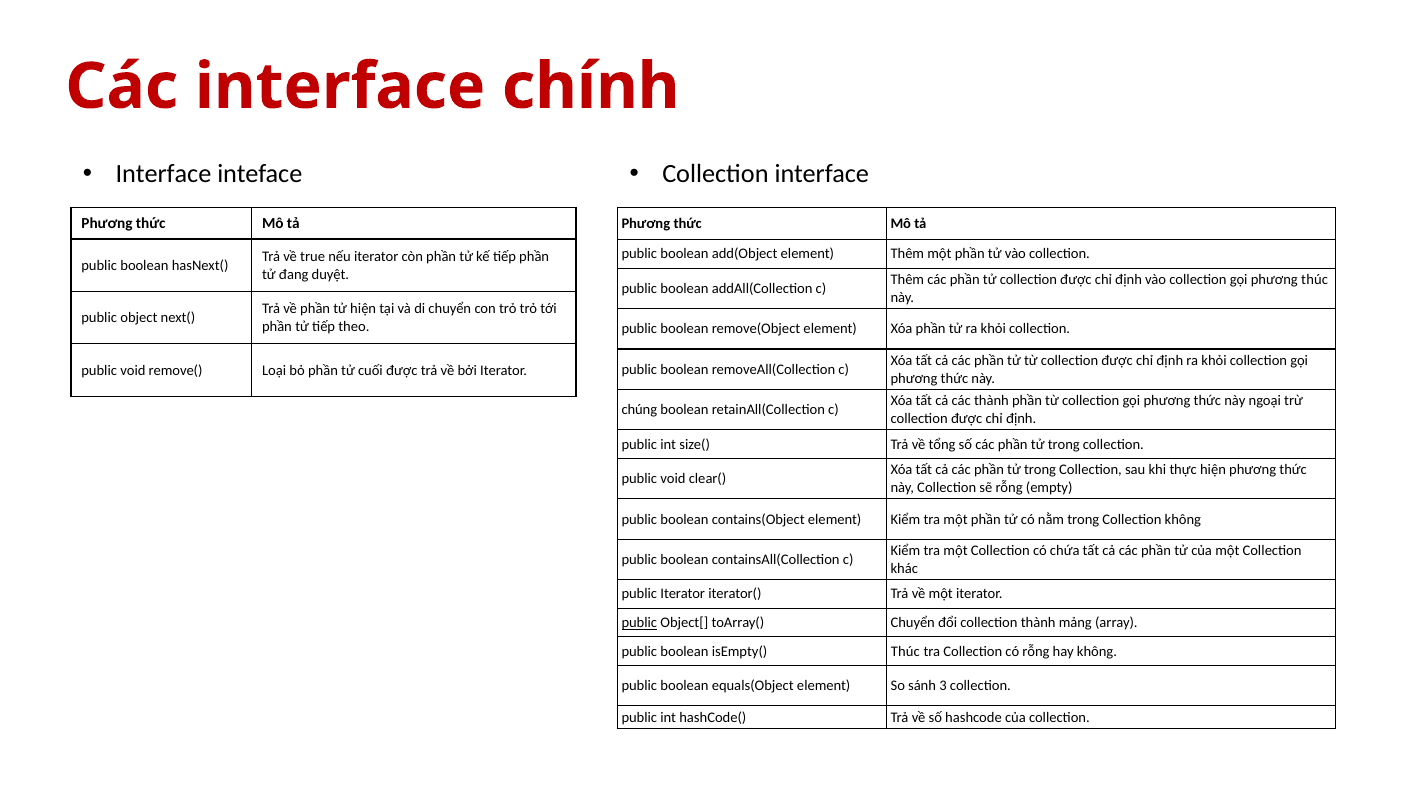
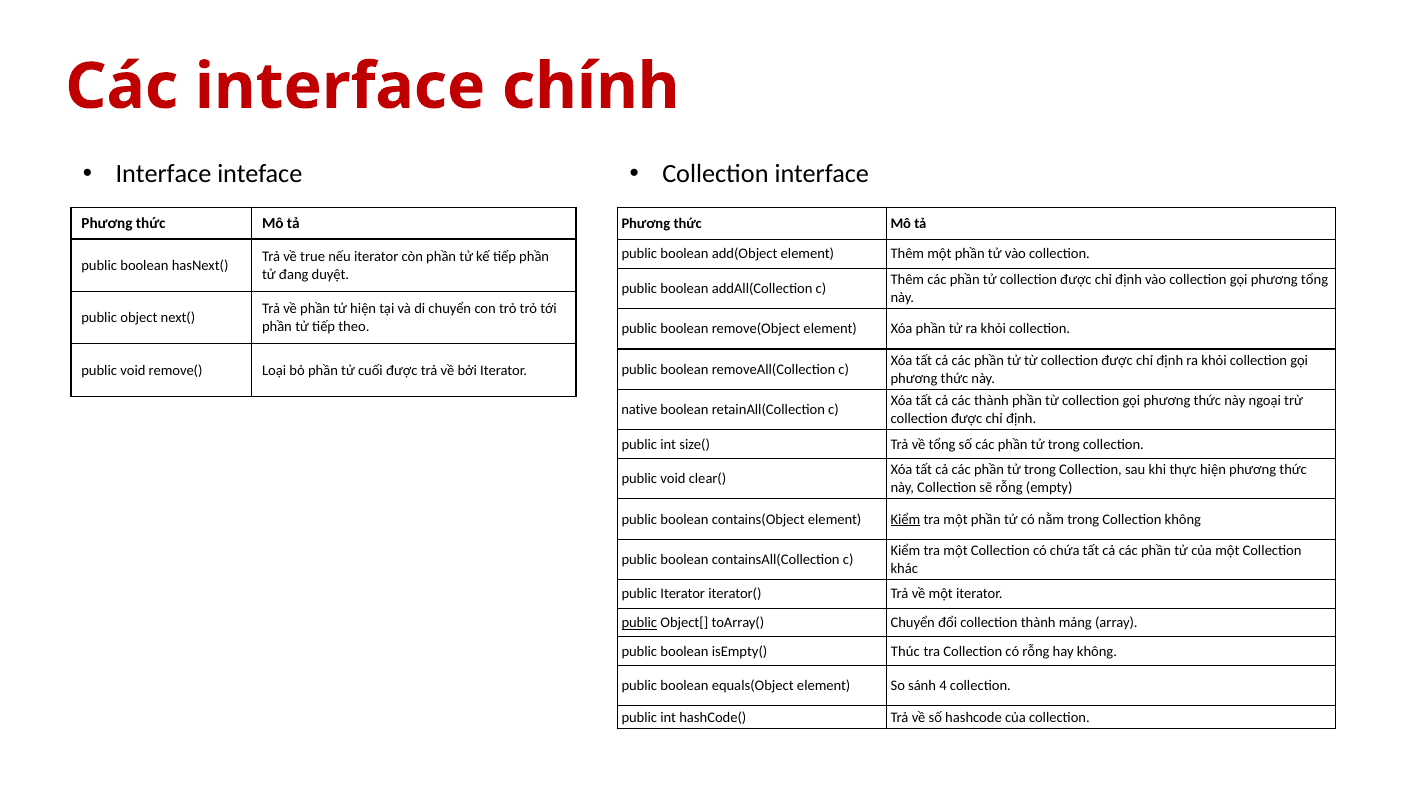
phương thúc: thúc -> tổng (1315, 280)
chúng: chúng -> native (639, 410)
Kiểm underline: none -> present (905, 519)
3: 3 -> 4 (943, 686)
